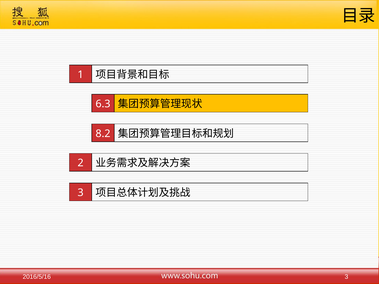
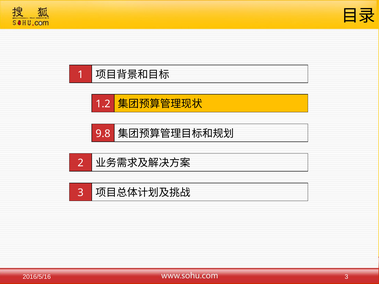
6.3: 6.3 -> 1.2 (103, 104)
8.2: 8.2 -> 9.8 (103, 134)
